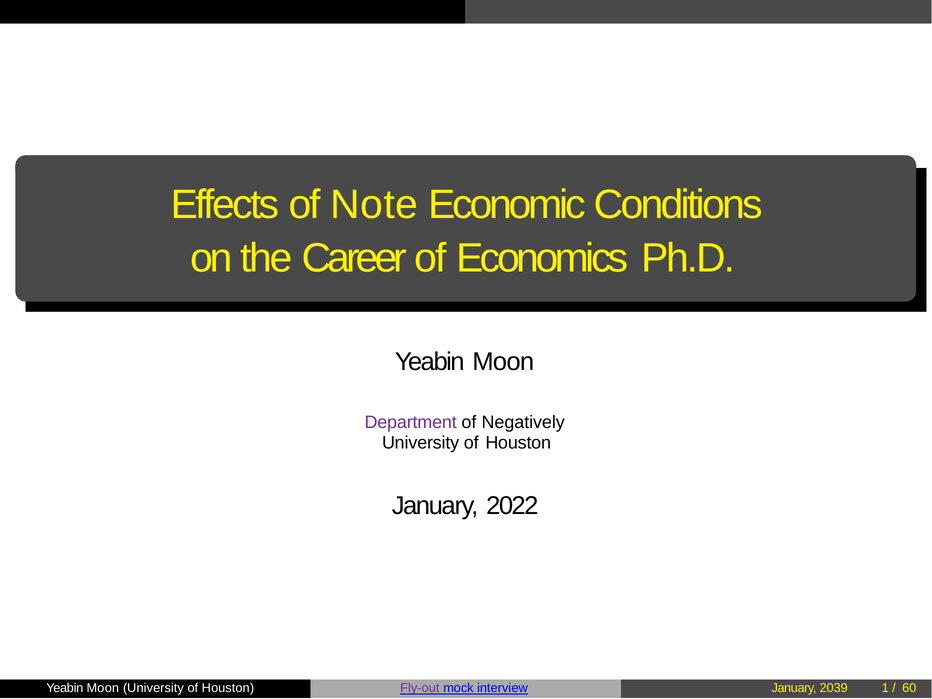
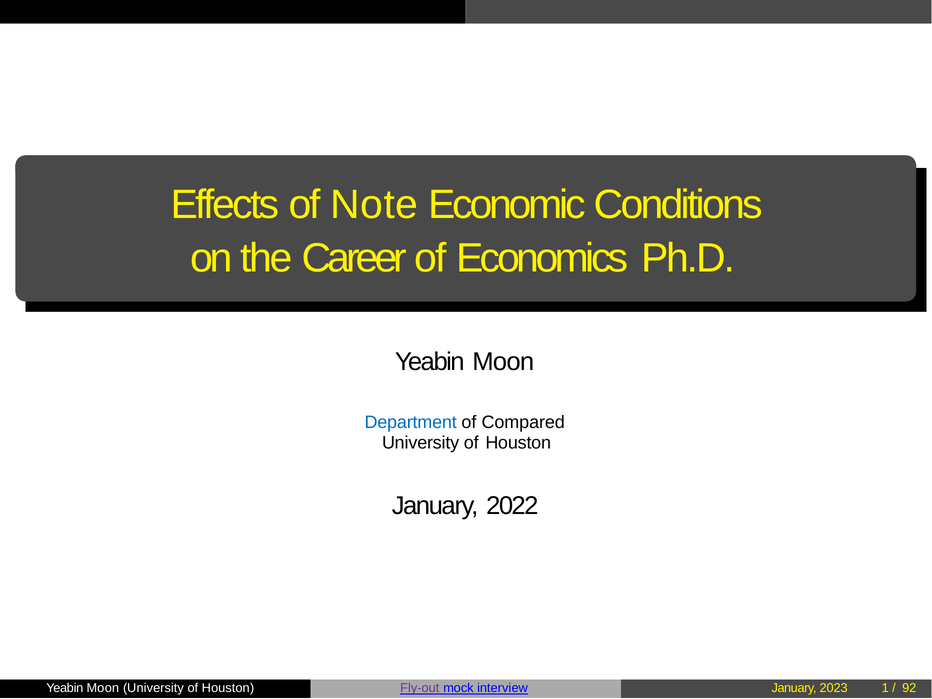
Department colour: purple -> blue (411, 423)
Negatively: Negatively -> Compared (523, 423)
2039: 2039 -> 2023 (834, 689)
60: 60 -> 92 (909, 689)
